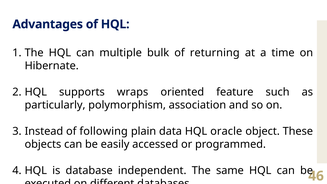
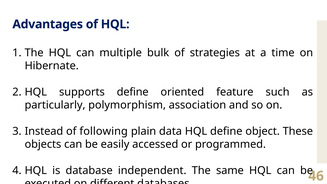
returning: returning -> strategies (215, 53)
supports wraps: wraps -> define (133, 92)
HQL oracle: oracle -> define (226, 131)
